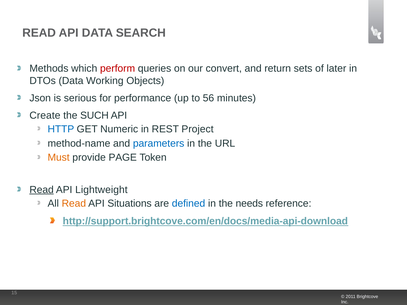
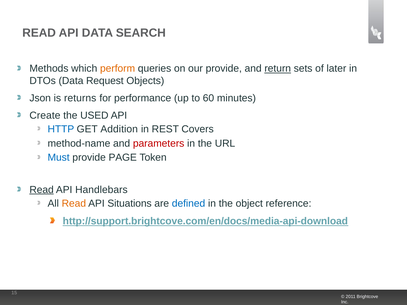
perform colour: red -> orange (118, 69)
our convert: convert -> provide (224, 69)
return underline: none -> present (278, 69)
Working: Working -> Request (105, 81)
serious: serious -> returns (80, 98)
56: 56 -> 60 (208, 98)
SUCH: SUCH -> USED (94, 116)
Numeric: Numeric -> Addition (119, 129)
Project: Project -> Covers (198, 129)
parameters colour: blue -> red (159, 143)
Must colour: orange -> blue (59, 158)
Lightweight: Lightweight -> Handlebars (101, 190)
needs: needs -> object (249, 204)
